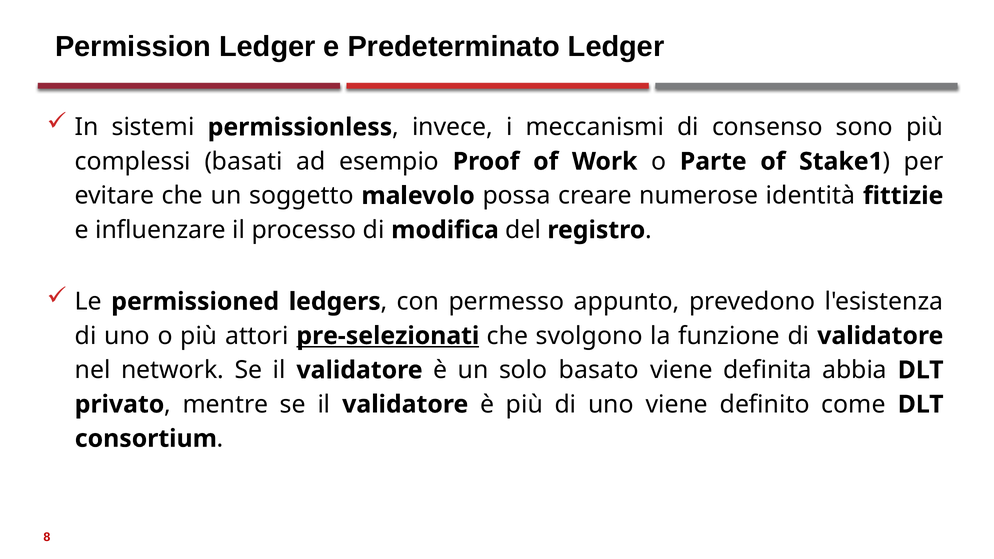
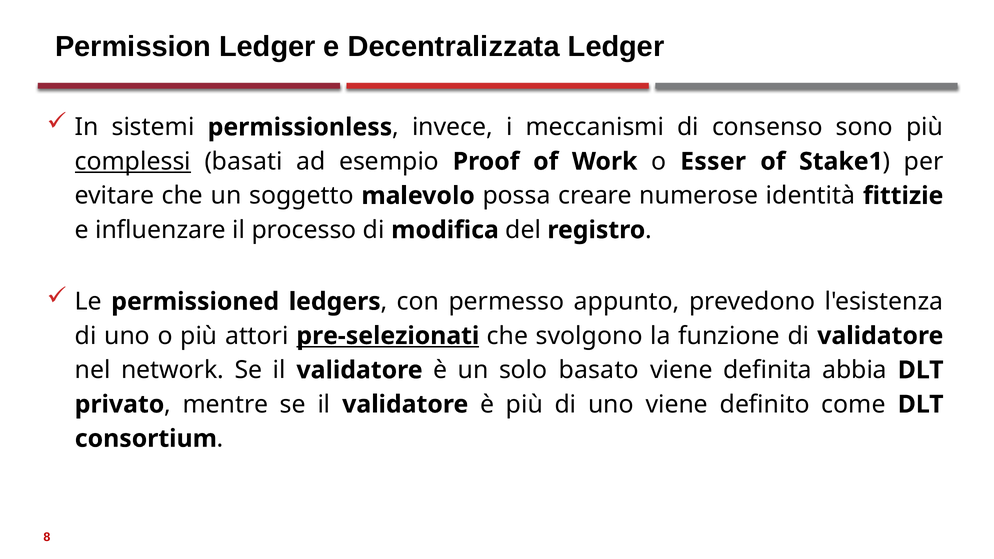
Predeterminato: Predeterminato -> Decentralizzata (454, 47)
complessi underline: none -> present (133, 161)
Parte: Parte -> Esser (713, 161)
